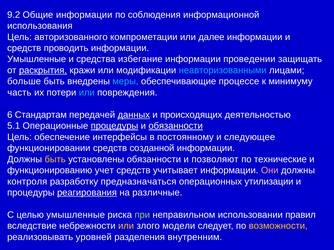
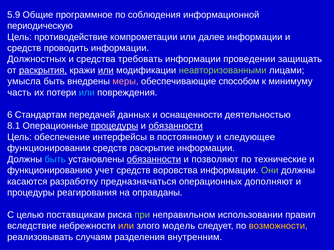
9.2: 9.2 -> 5.9 (14, 15)
Общие информации: информации -> программное (84, 15)
использования: использования -> периодическую (40, 26)
авторизованного: авторизованного -> противодействие (71, 37)
Умышленные: Умышленные -> Должностных (37, 59)
избегание: избегание -> требовать (140, 59)
или underline: none -> present (106, 70)
неавторизованными colour: light blue -> light green (223, 70)
больше: больше -> умысла (24, 82)
меры colour: light blue -> pink (125, 82)
процессе: процессе -> способом (239, 82)
данных underline: present -> none (134, 115)
происходящих: происходящих -> оснащенности (191, 115)
5.1: 5.1 -> 8.1 (14, 126)
созданной: созданной -> раскрытие (152, 148)
быть colour: yellow -> light blue (55, 160)
обязанности underline: none -> present (154, 160)
учитывает: учитывает -> воровства (175, 171)
Они colour: pink -> light green (270, 171)
контроля: контроля -> касаются (27, 182)
утилизации: утилизации -> дополняют (269, 182)
реагирования underline: present -> none (87, 193)
различные: различные -> оправданы (157, 193)
целью умышленные: умышленные -> поставщикам (76, 215)
модели: модели -> модель (179, 226)
уровней: уровней -> случаям (94, 238)
